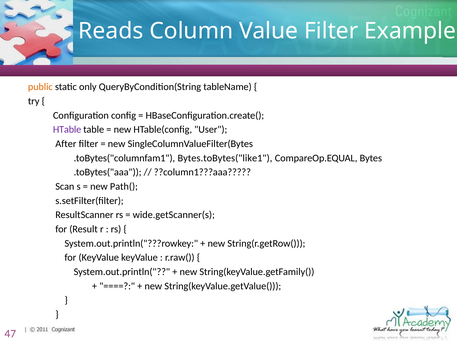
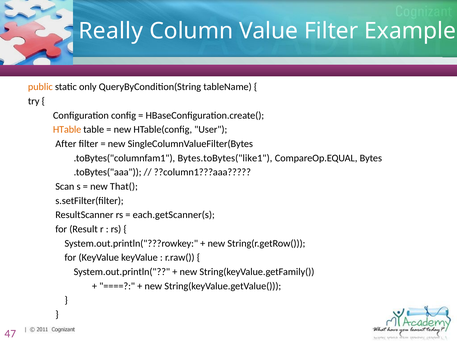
Reads: Reads -> Really (111, 31)
HTable colour: purple -> orange (67, 130)
Path(: Path( -> That( (124, 186)
wide.getScanner(s: wide.getScanner(s -> each.getScanner(s (174, 215)
